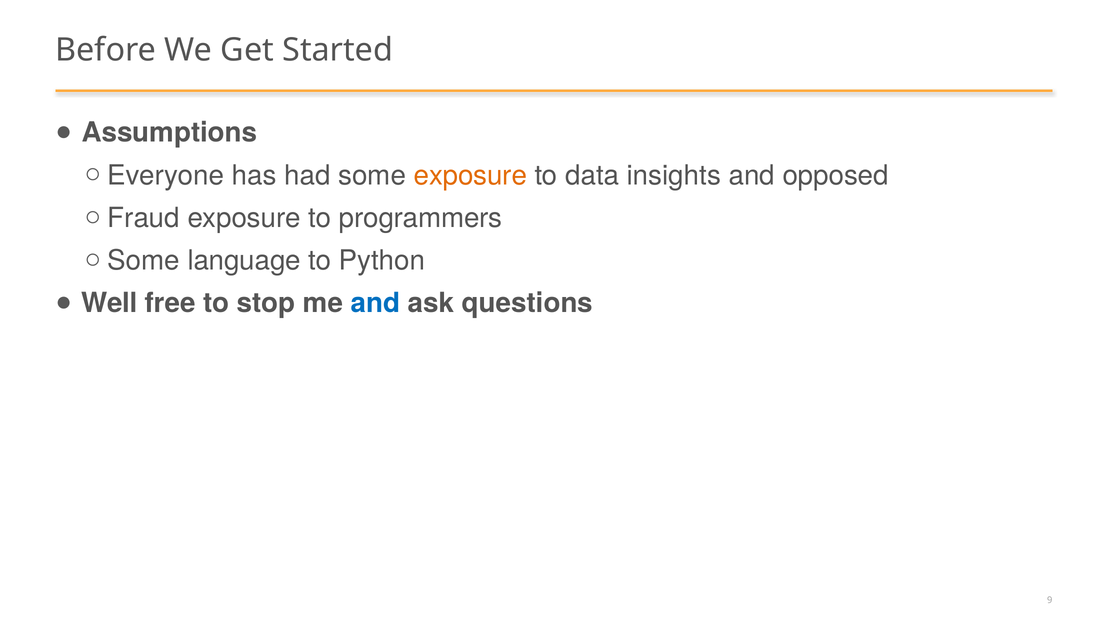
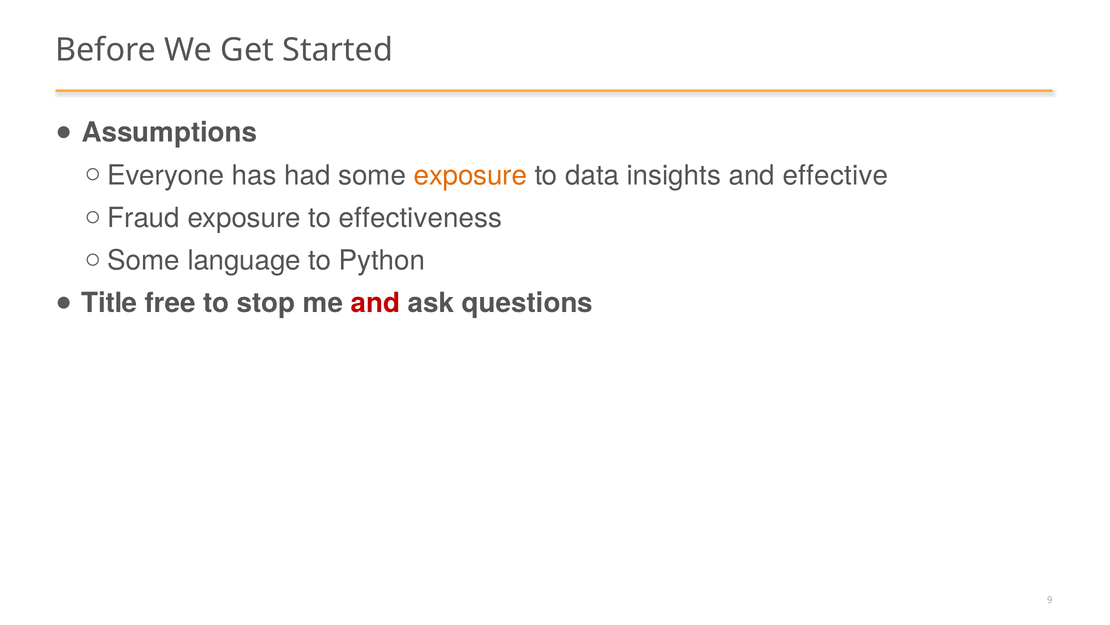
opposed: opposed -> effective (835, 175)
programmers: programmers -> effectiveness (420, 218)
Well: Well -> Title (109, 303)
and colour: blue -> red (375, 303)
